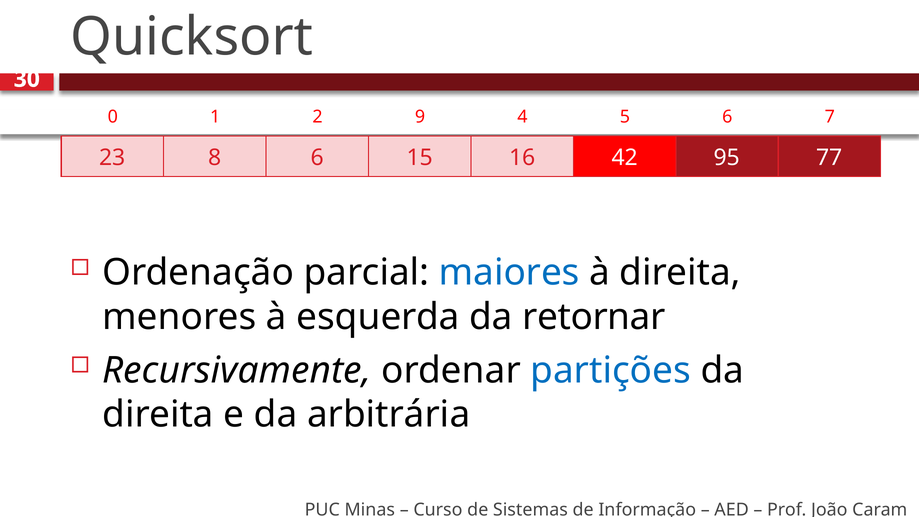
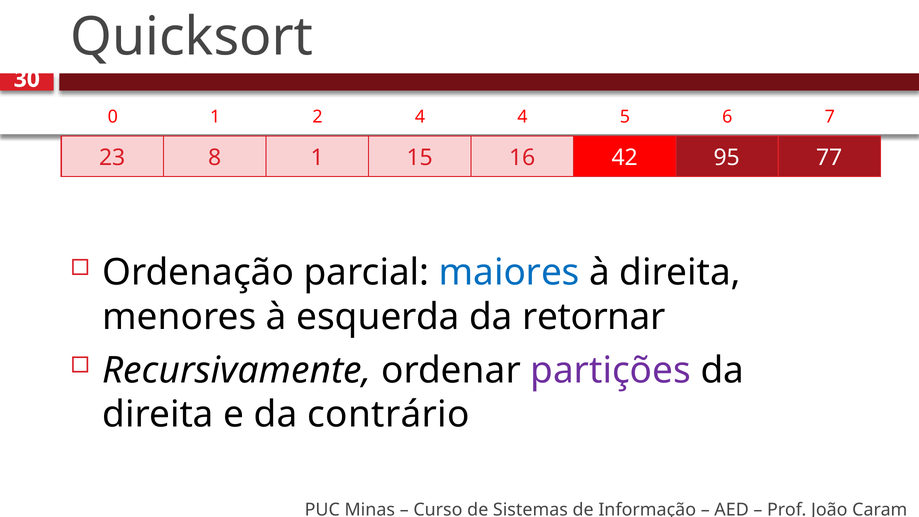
2 9: 9 -> 4 (420, 117)
8 6: 6 -> 1 (317, 157)
partições colour: blue -> purple (611, 370)
arbitrária: arbitrária -> contrário (388, 415)
